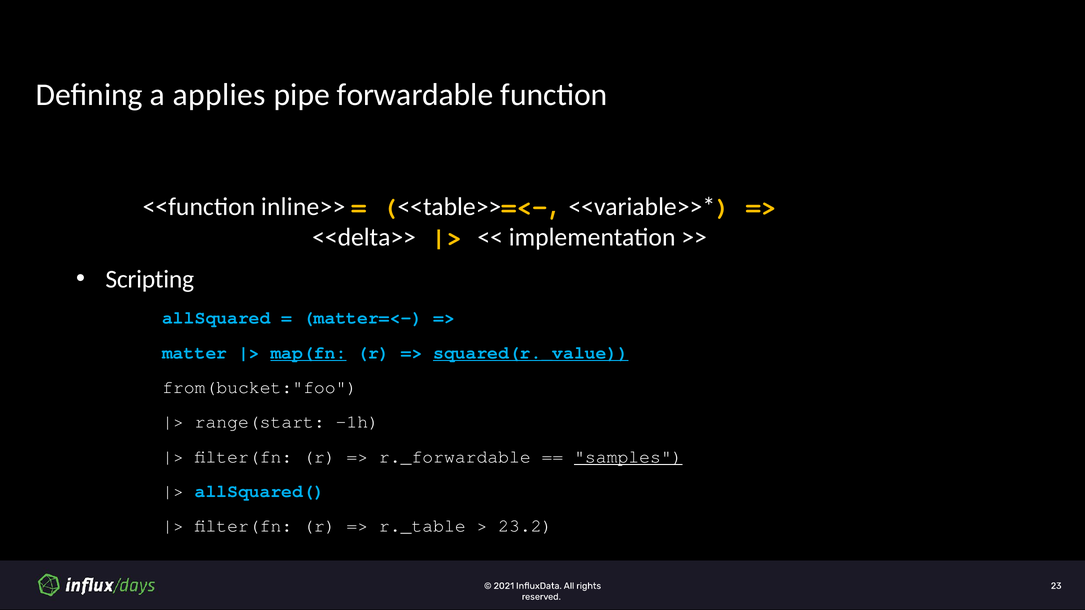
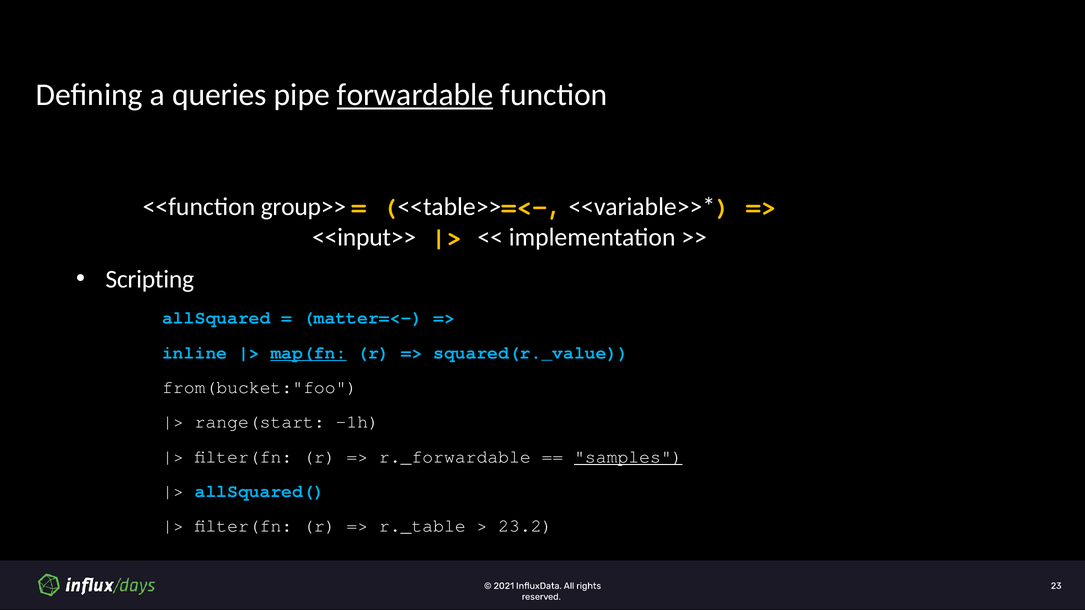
applies: applies -> queries (220, 95)
forwardable underline: none -> present (415, 95)
inline>>: inline>> -> group>> (303, 207)
<<delta>>: <<delta>> -> <<input>> (364, 237)
matter: matter -> inline (195, 353)
squared(r._value underline: present -> none (531, 353)
